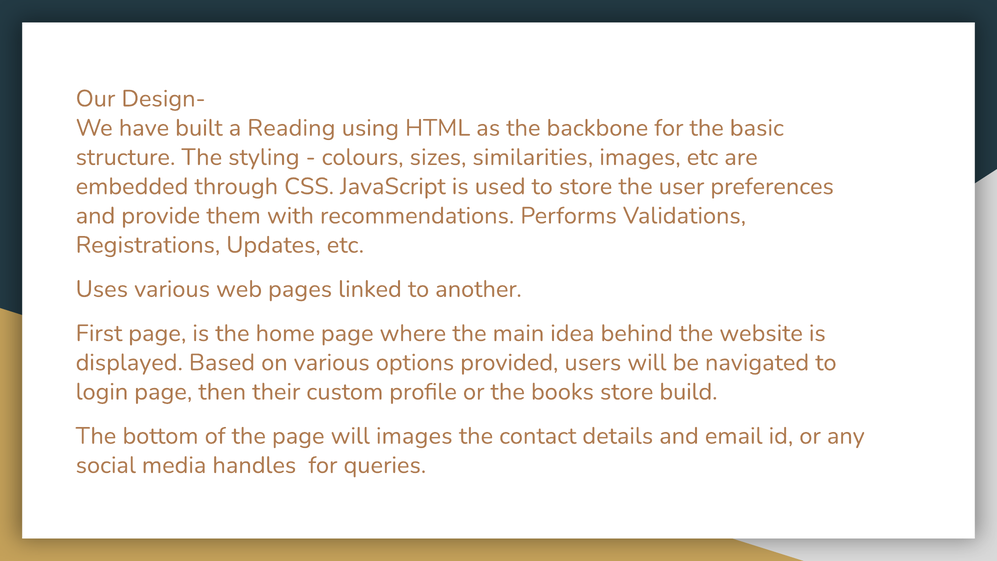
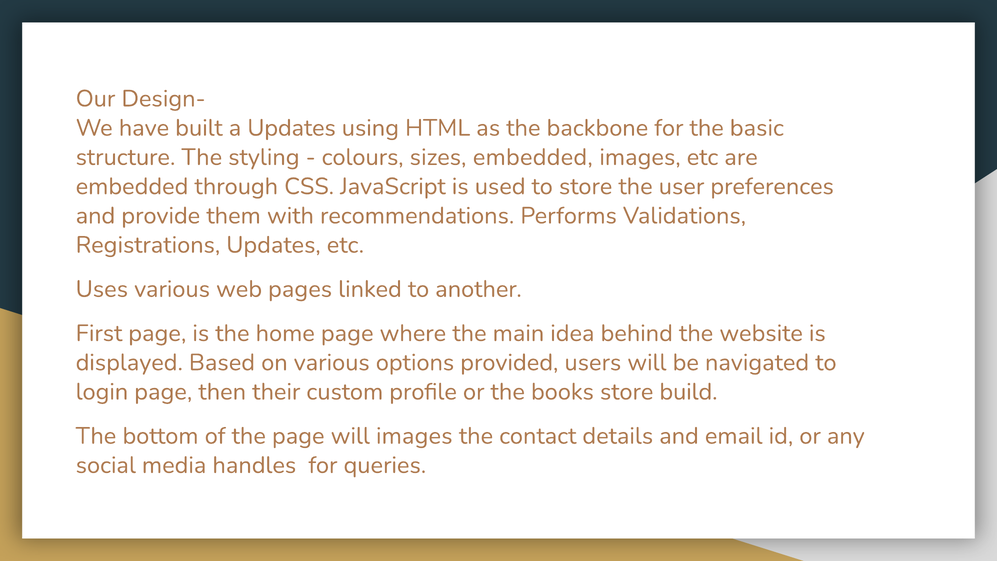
a Reading: Reading -> Updates (292, 128)
sizes similarities: similarities -> embedded (533, 157)
